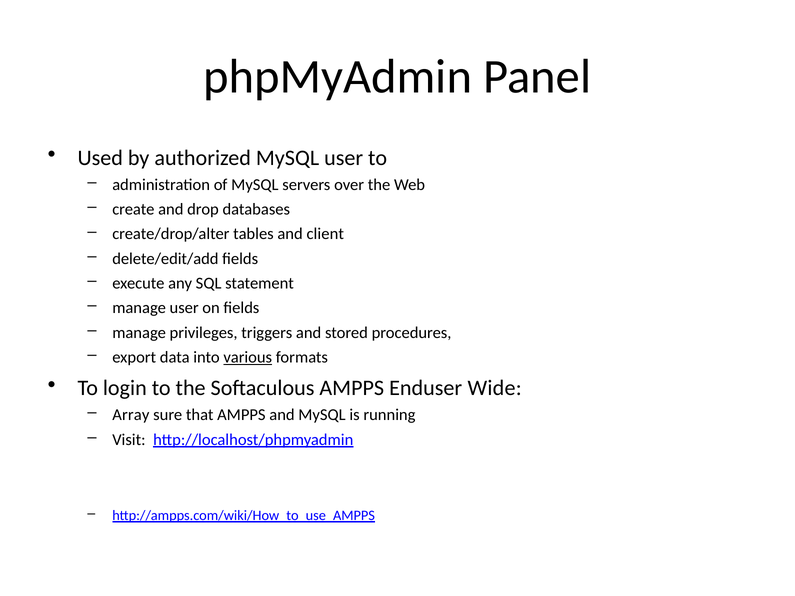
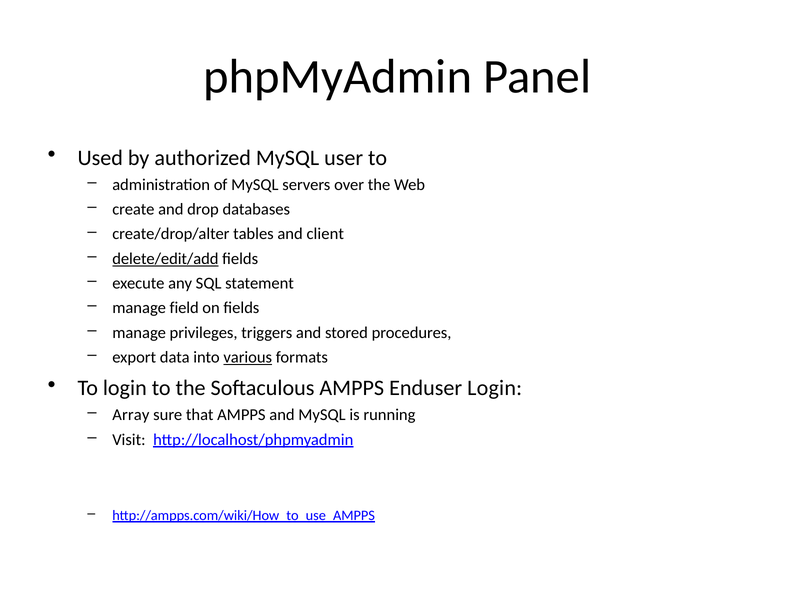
delete/edit/add underline: none -> present (165, 259)
manage user: user -> field (184, 308)
Enduser Wide: Wide -> Login (495, 388)
